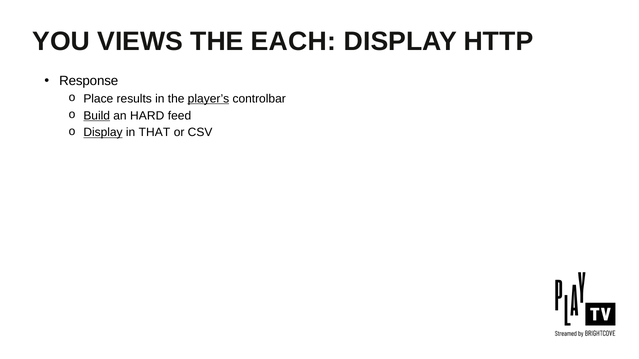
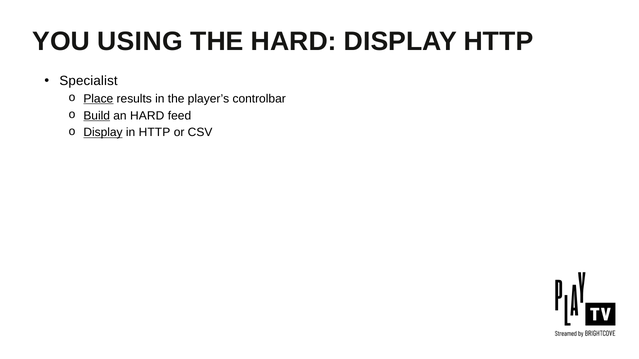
VIEWS: VIEWS -> USING (140, 41)
THE EACH: EACH -> HARD (294, 41)
Response: Response -> Specialist (89, 81)
Place underline: none -> present (98, 99)
player’s underline: present -> none (208, 99)
in THAT: THAT -> HTTP (154, 133)
